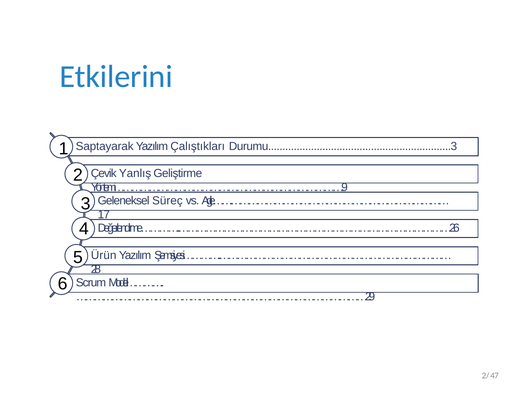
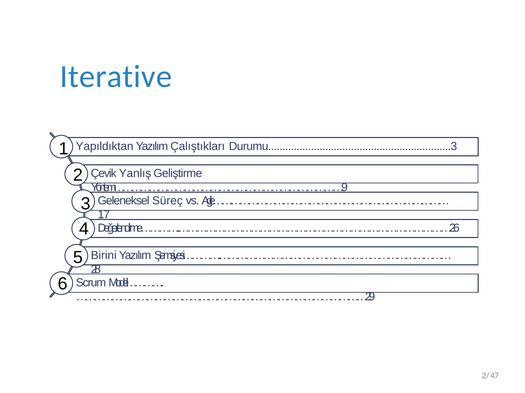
Etkilerini: Etkilerini -> Iterative (116, 77)
Saptayarak: Saptayarak -> Yapıldıktan (105, 146)
Ürün: Ürün -> Birini (104, 256)
